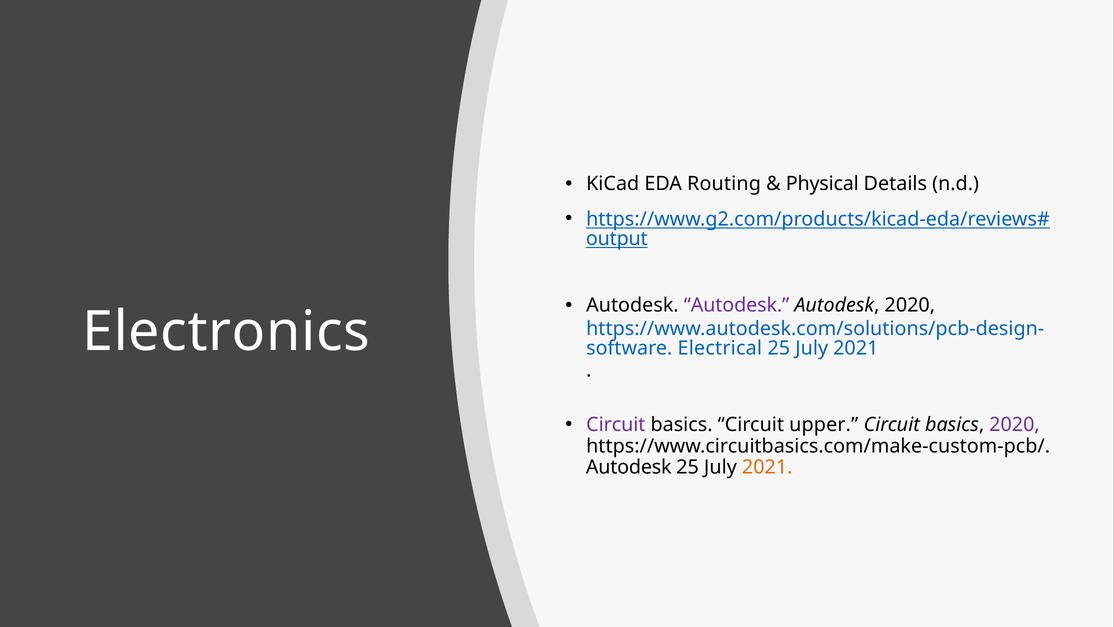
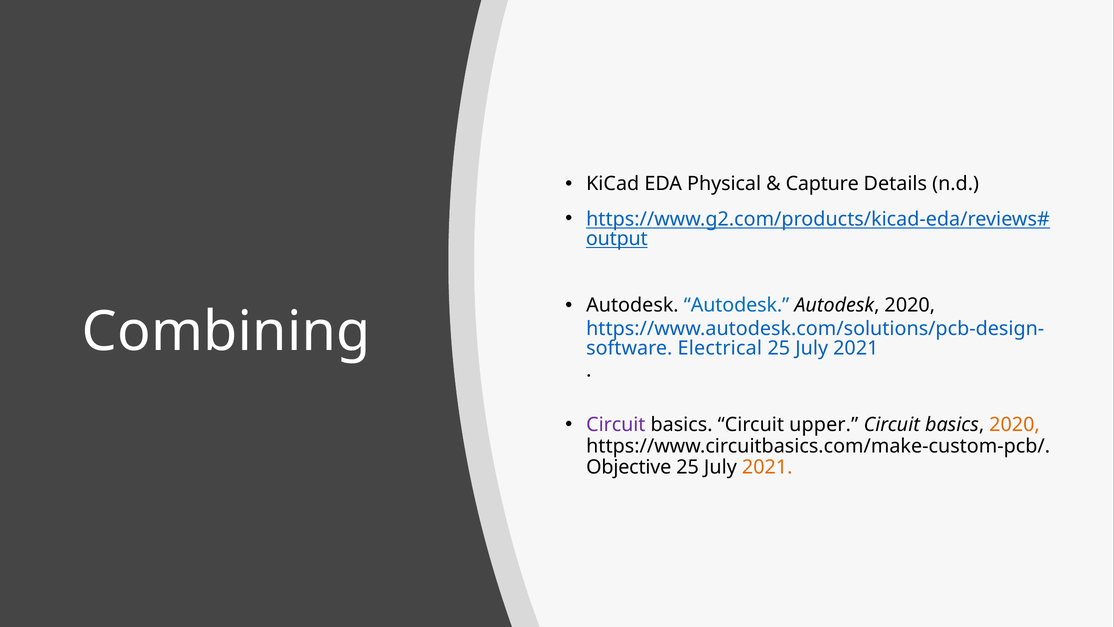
Routing: Routing -> Physical (724, 184)
Physical: Physical -> Capture (822, 184)
Autodesk colour: purple -> blue (737, 305)
Electronics: Electronics -> Combining (226, 332)
2020 colour: purple -> orange (1014, 424)
Autodesk: Autodesk -> Objective (629, 467)
